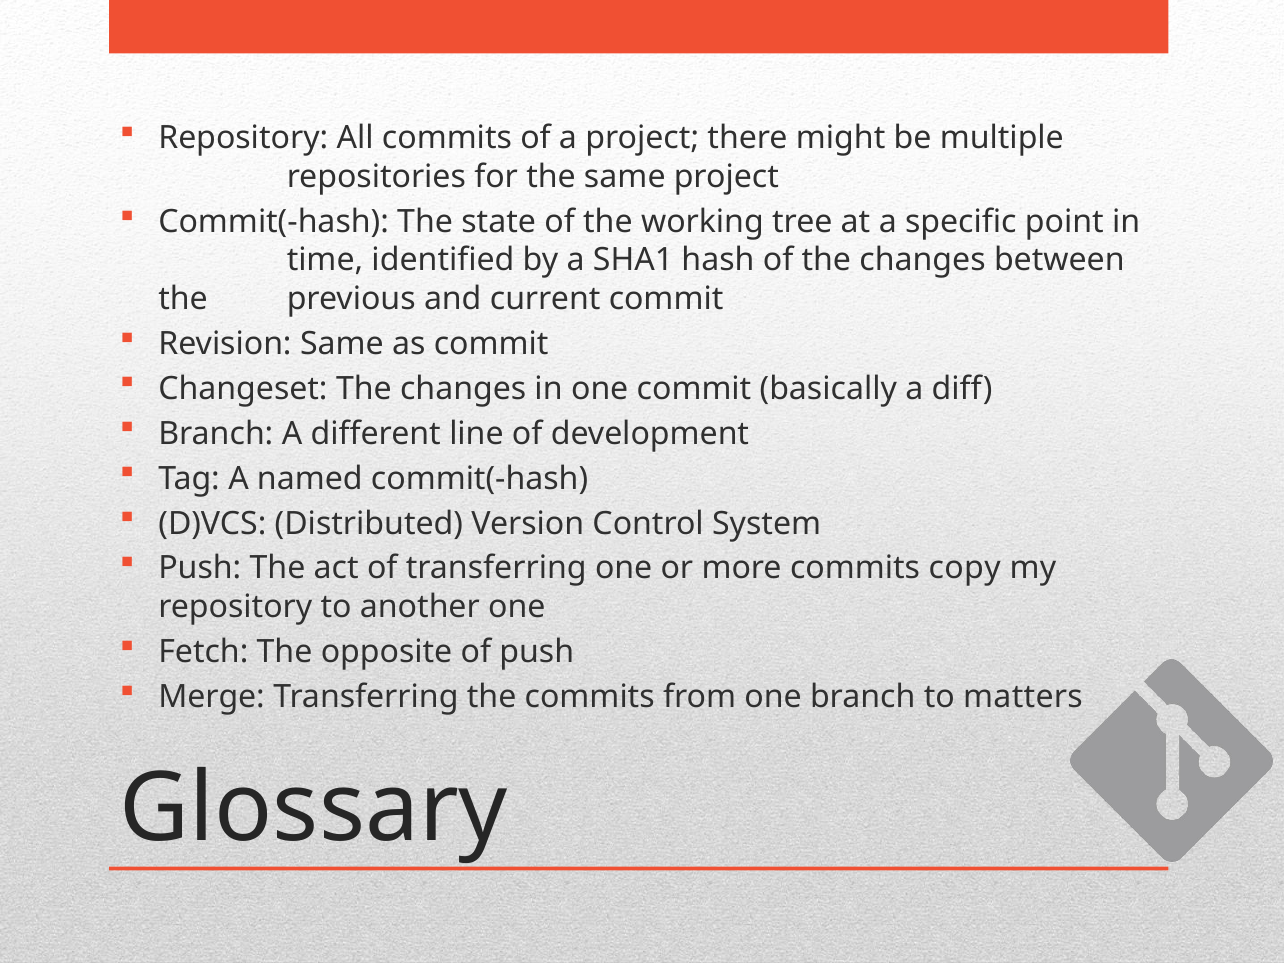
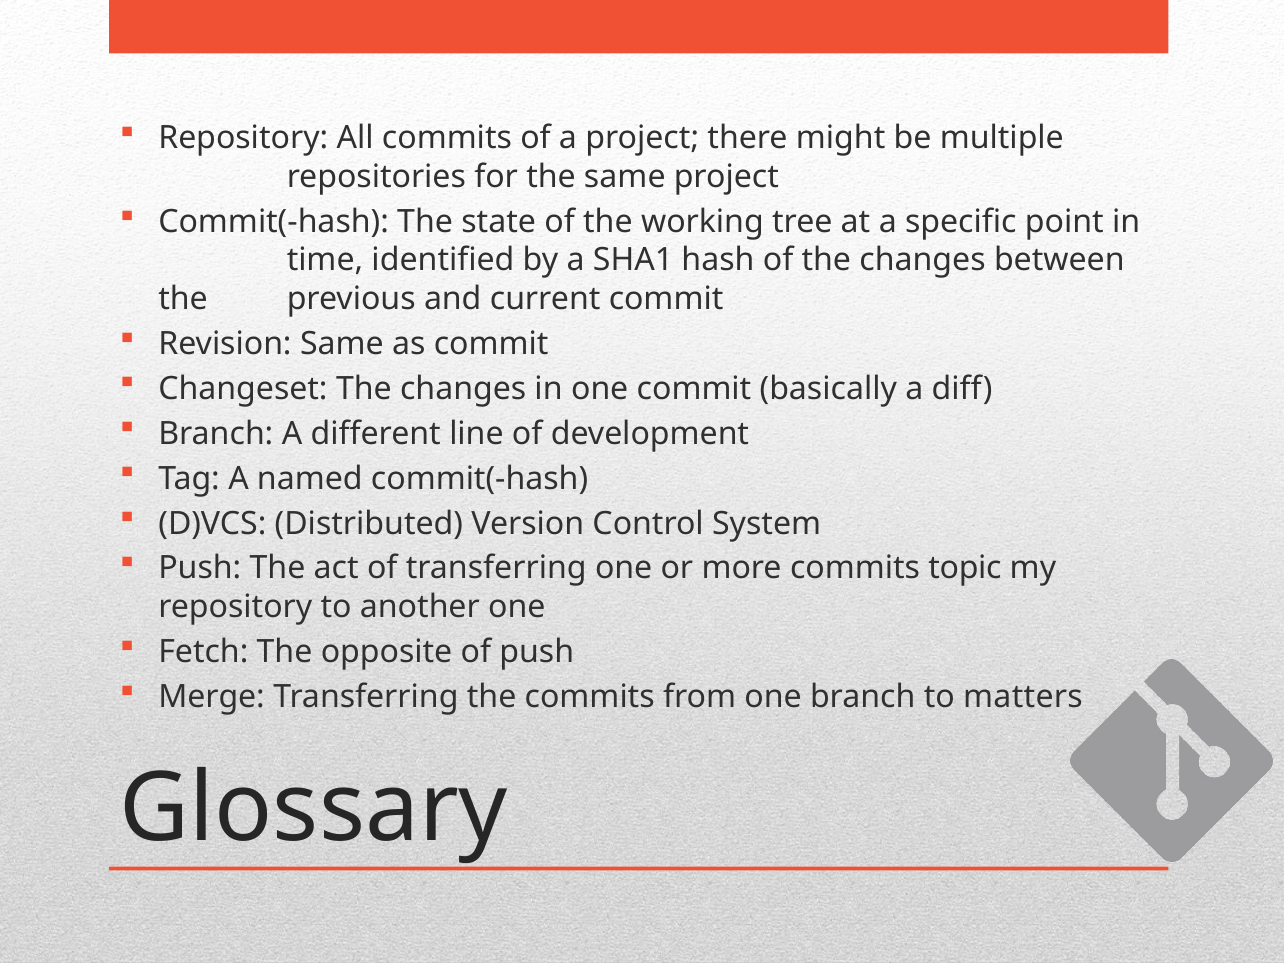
copy: copy -> topic (965, 568)
